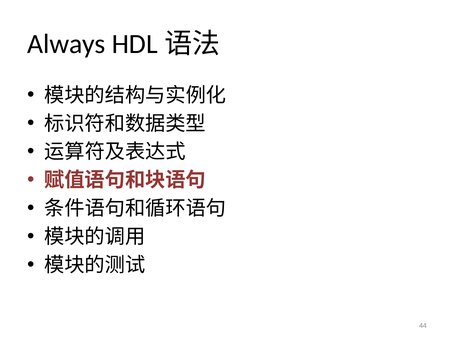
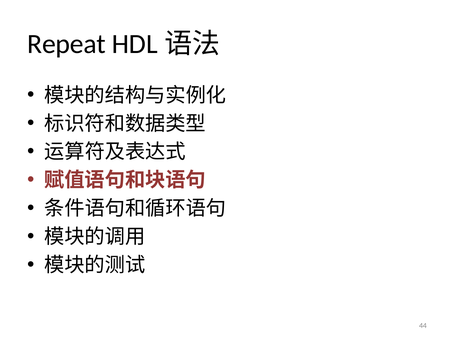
Always: Always -> Repeat (66, 44)
